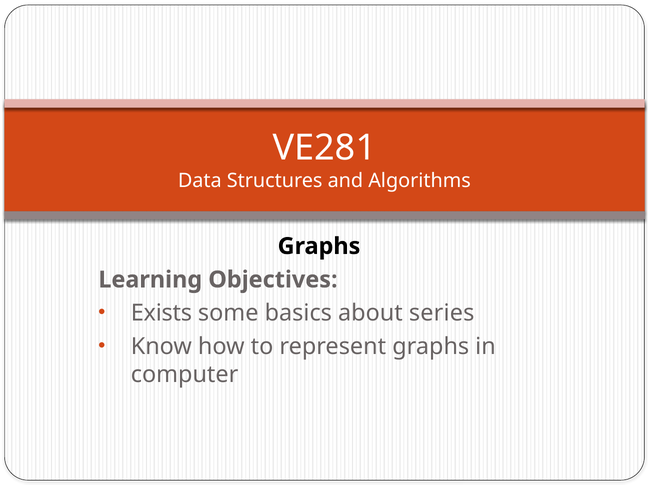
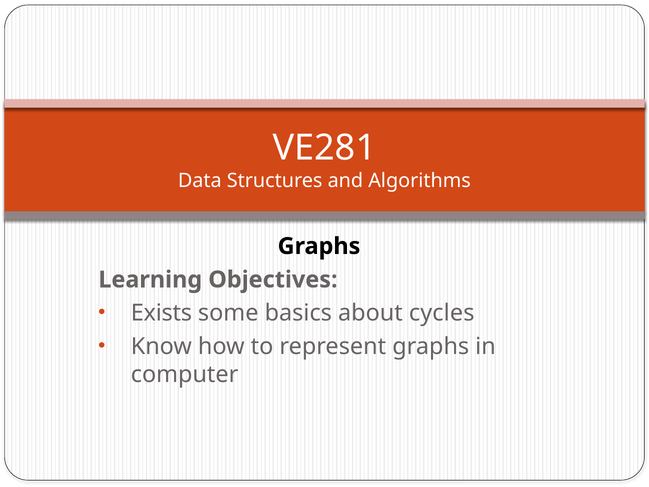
series: series -> cycles (442, 313)
